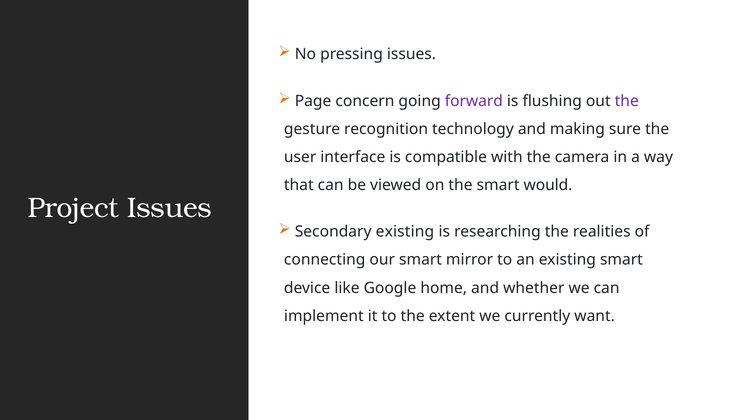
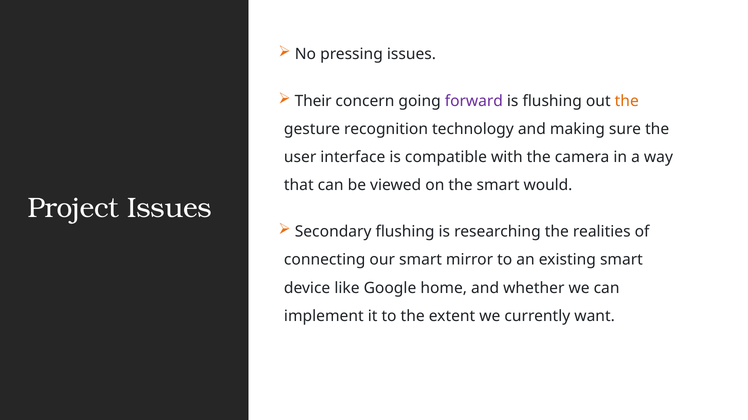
Page: Page -> Their (313, 101)
the colour: purple -> orange (627, 101)
Secondary existing: existing -> flushing (405, 232)
